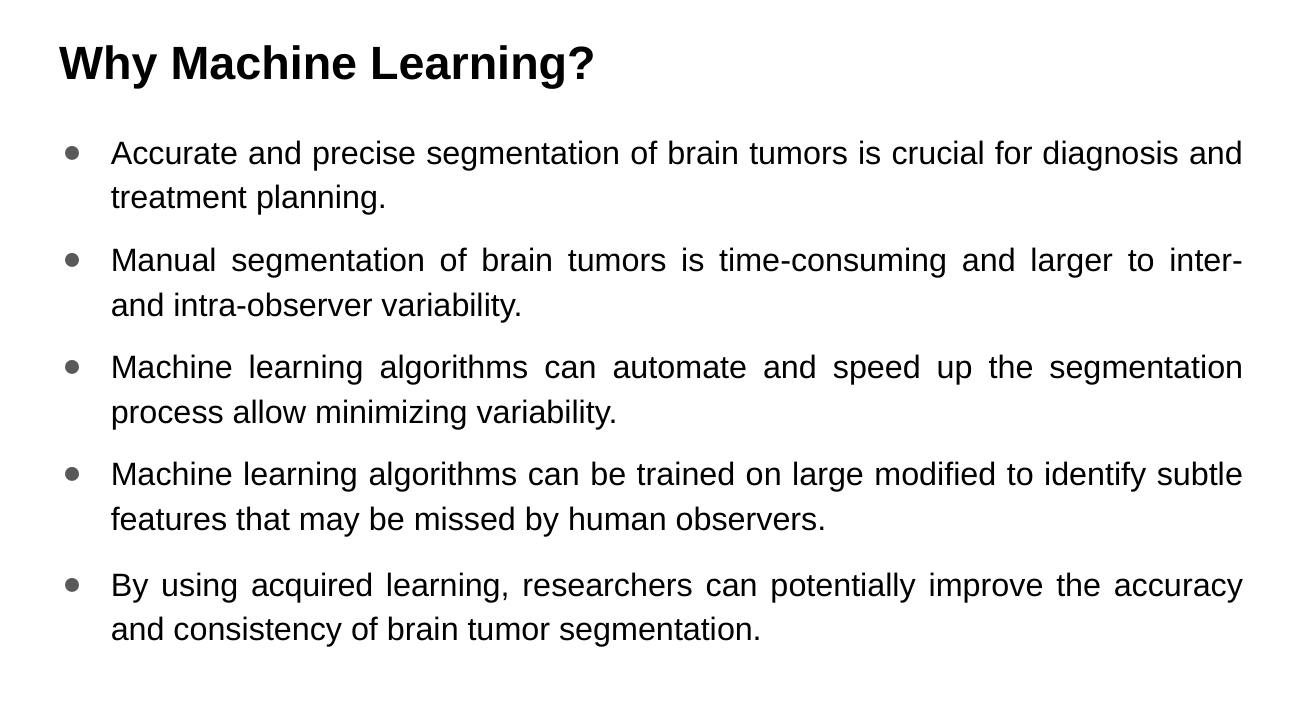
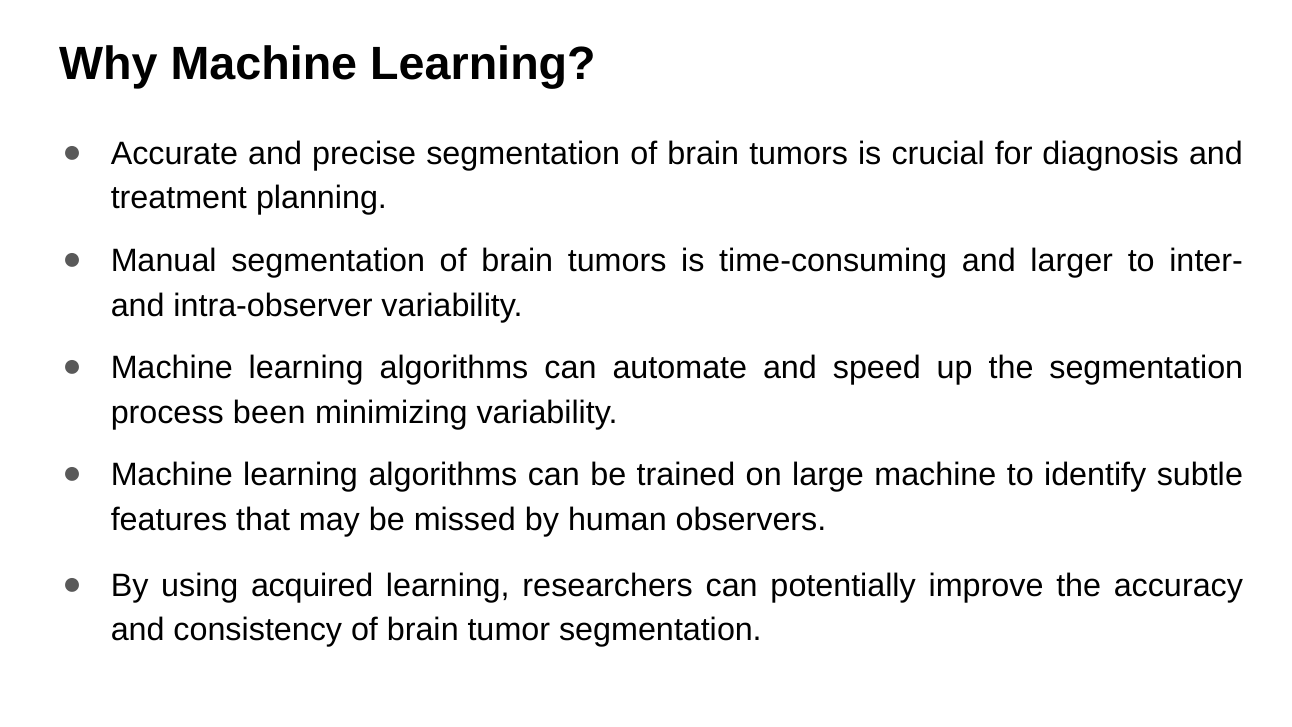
allow: allow -> been (269, 412)
large modified: modified -> machine (935, 475)
